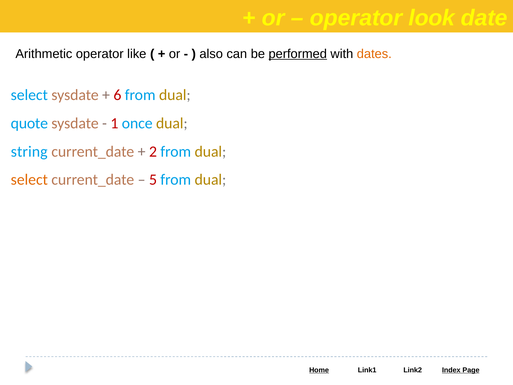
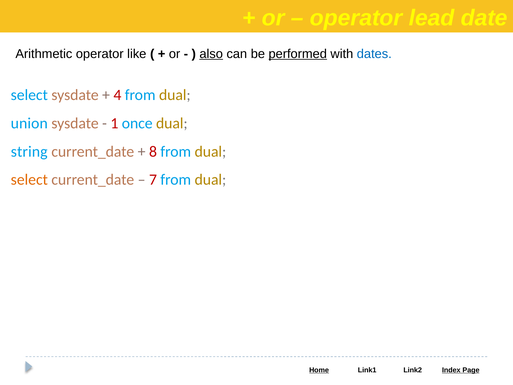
look: look -> lead (432, 18)
also underline: none -> present (211, 54)
dates colour: orange -> blue (374, 54)
6: 6 -> 4 (117, 95)
quote: quote -> union (29, 123)
2: 2 -> 8 (153, 151)
5: 5 -> 7 (153, 180)
